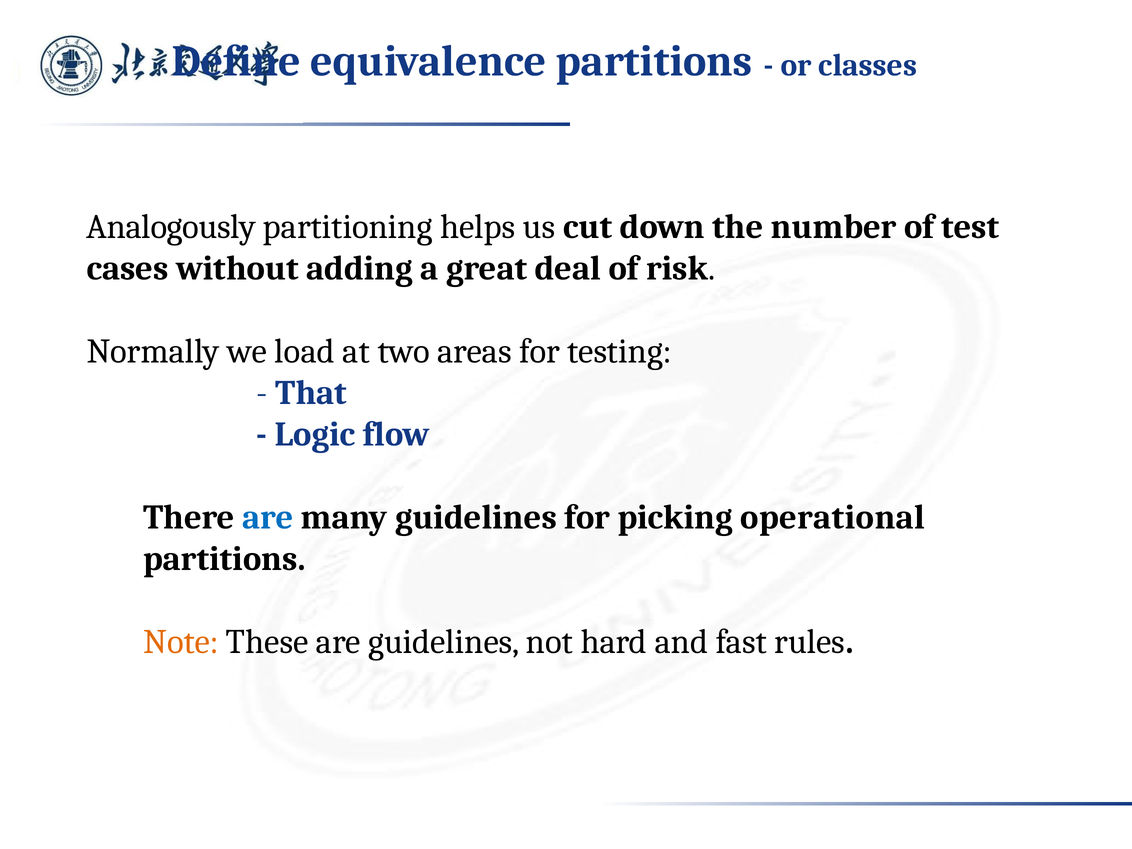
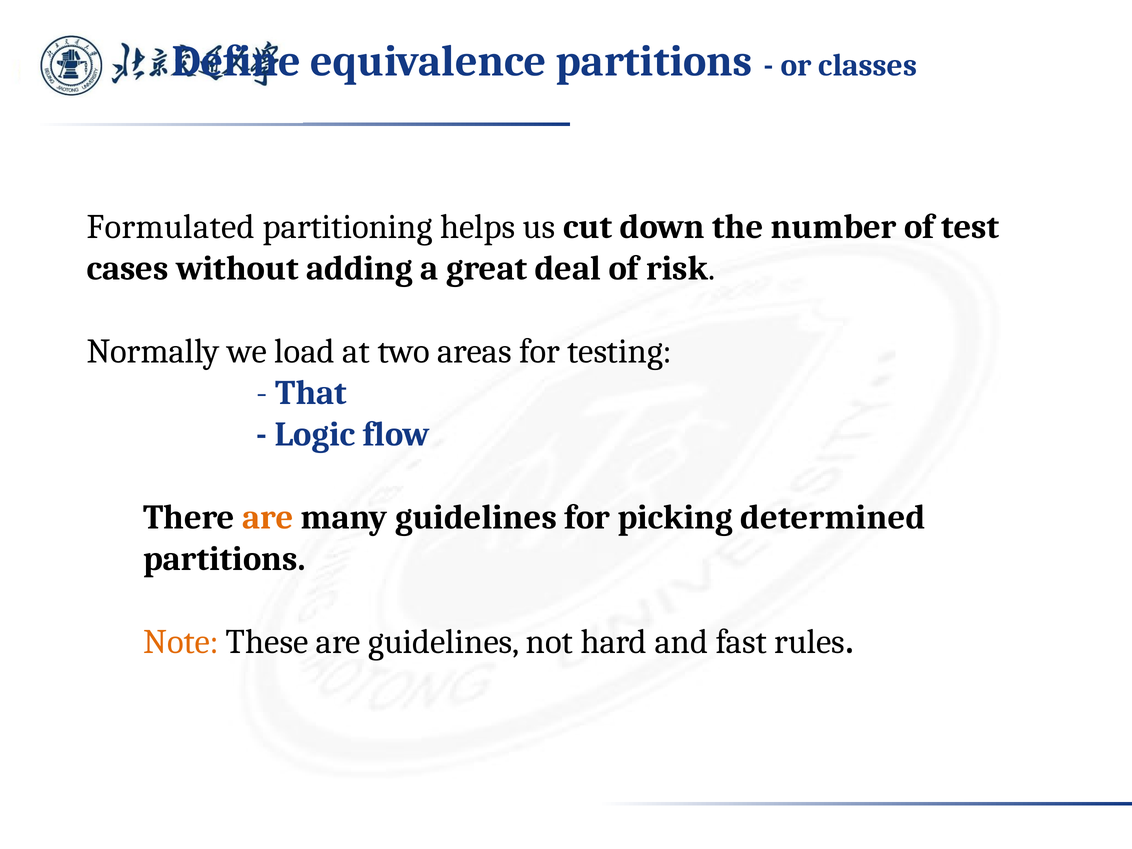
Analogously: Analogously -> Formulated (171, 227)
are colour: blue -> orange (268, 517)
operational: operational -> determined (833, 517)
